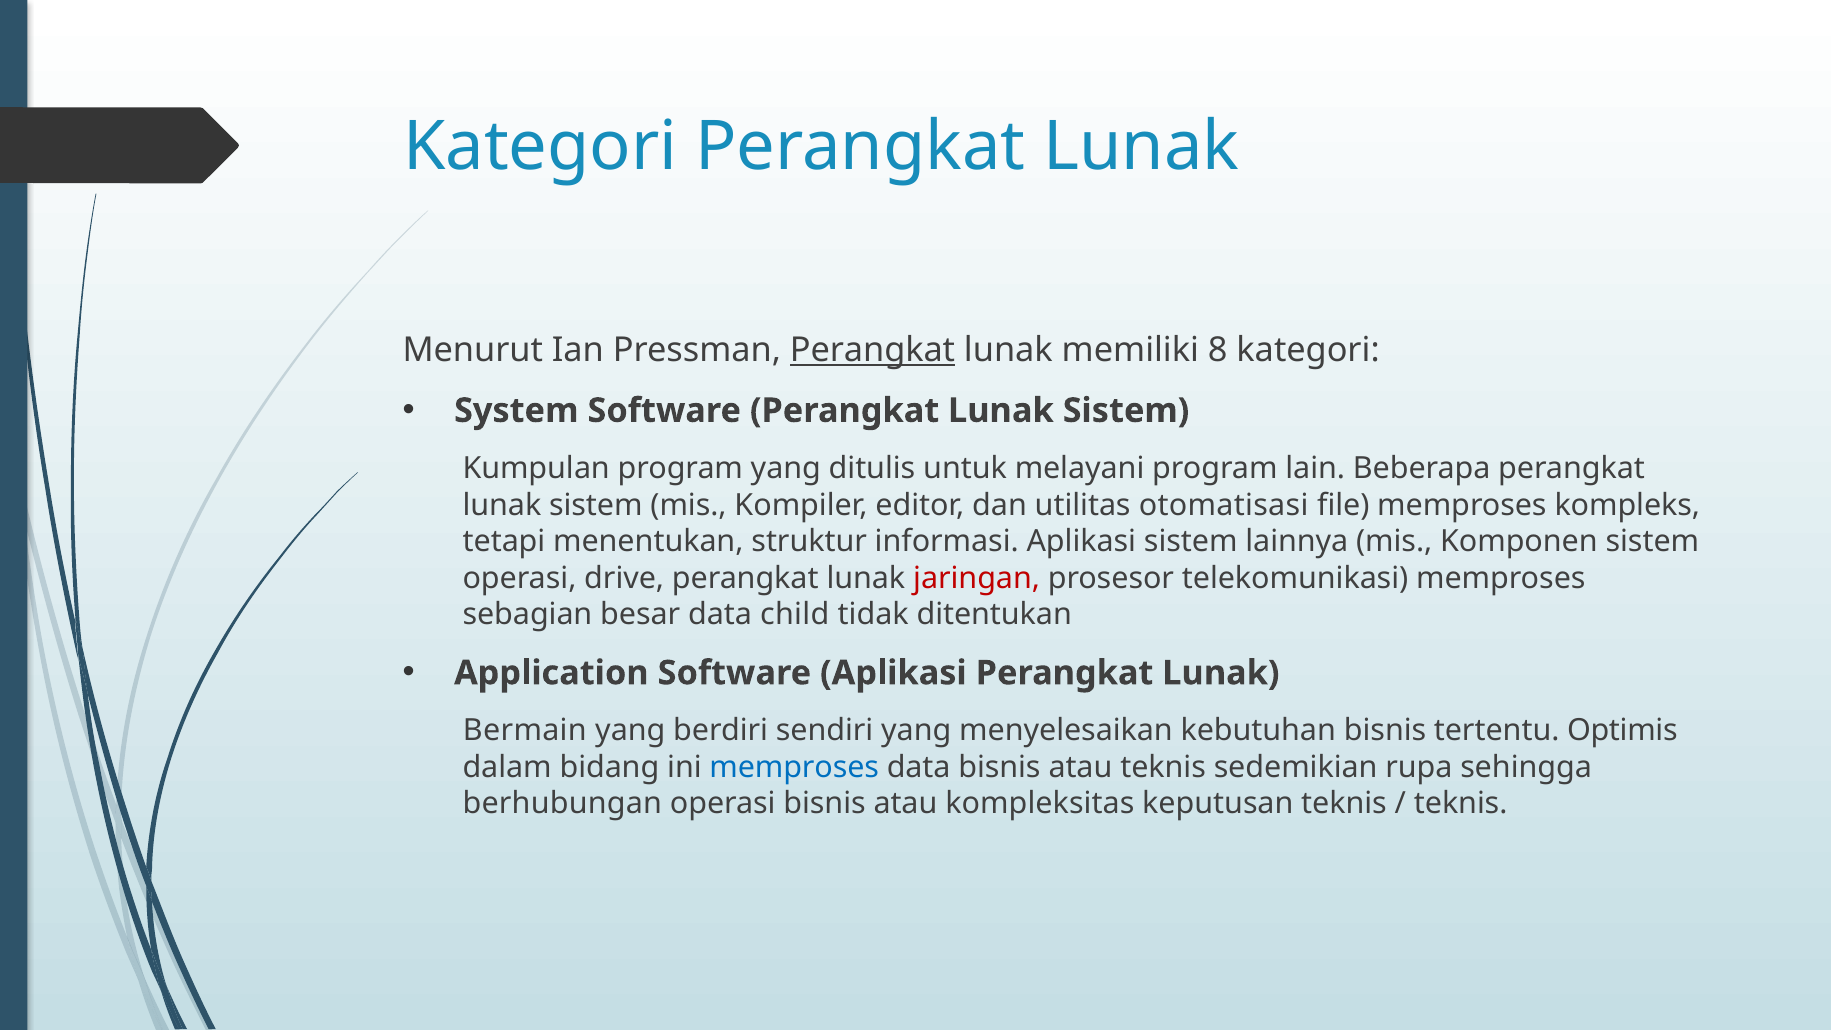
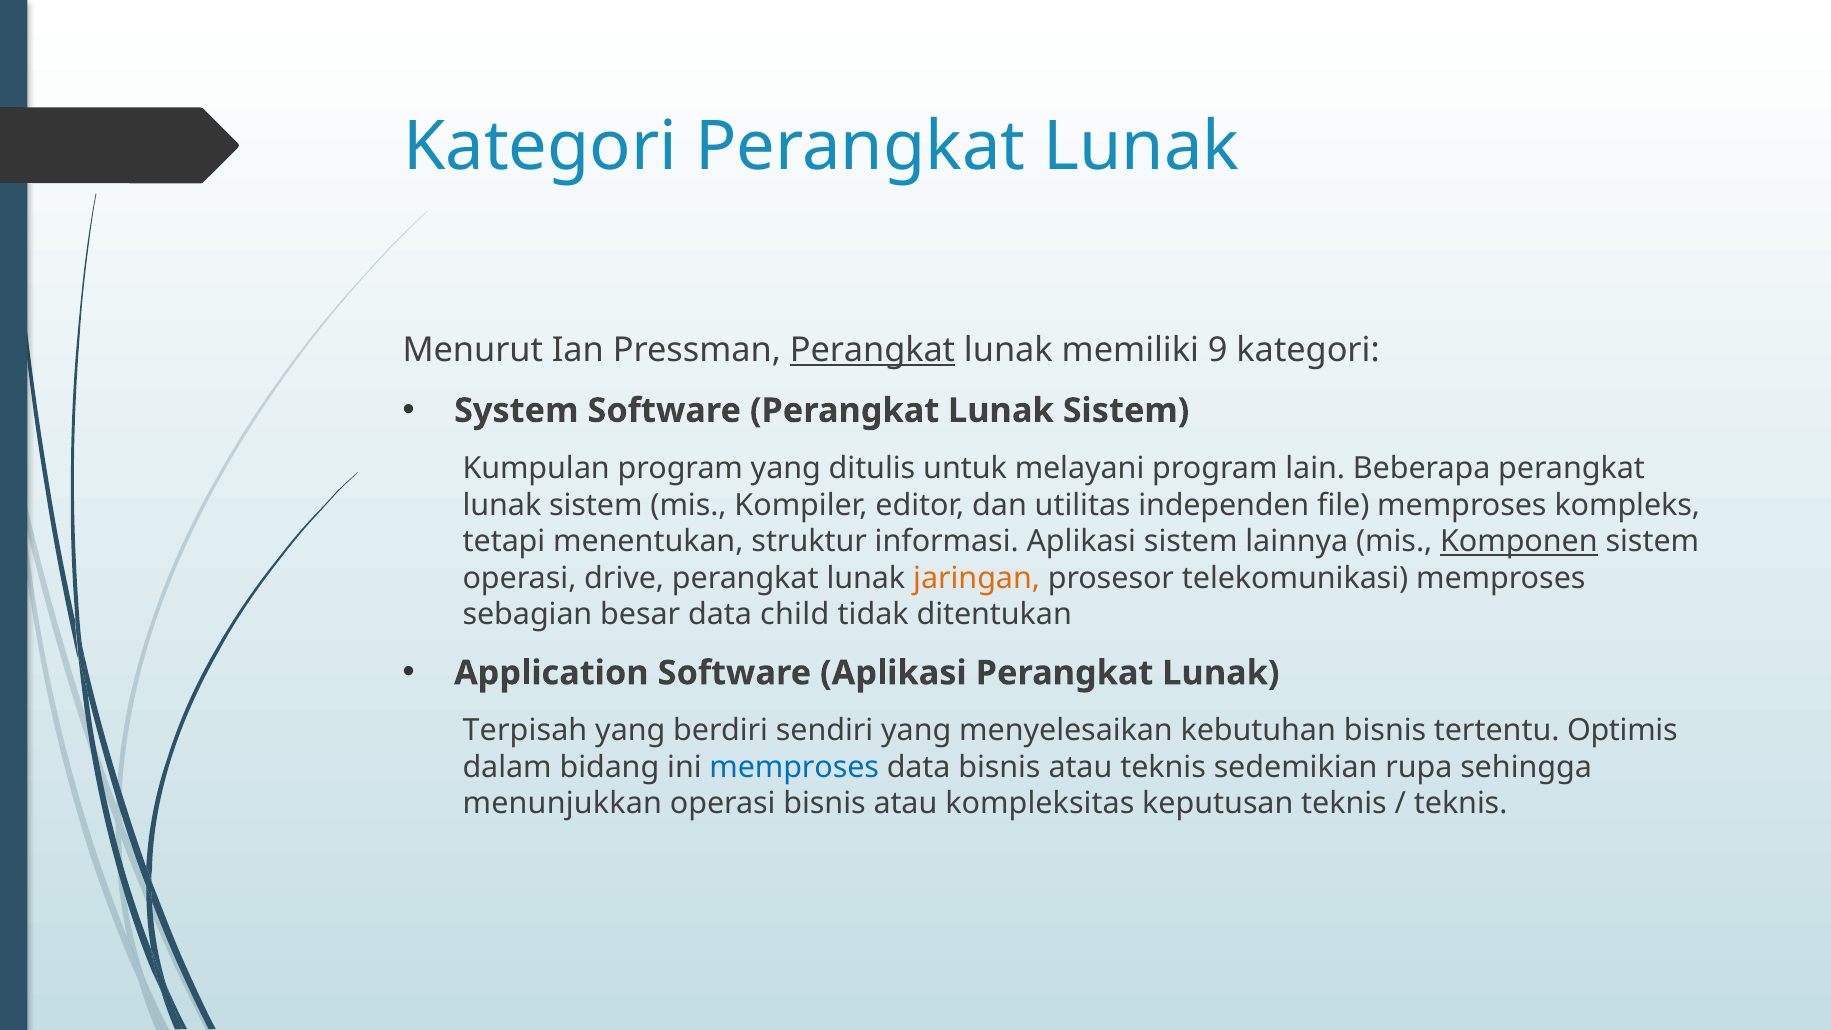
8: 8 -> 9 (1218, 350)
otomatisasi: otomatisasi -> independen (1224, 505)
Komponen underline: none -> present (1519, 542)
jaringan colour: red -> orange (977, 578)
Bermain: Bermain -> Terpisah (525, 731)
berhubungan: berhubungan -> menunjukkan (562, 804)
